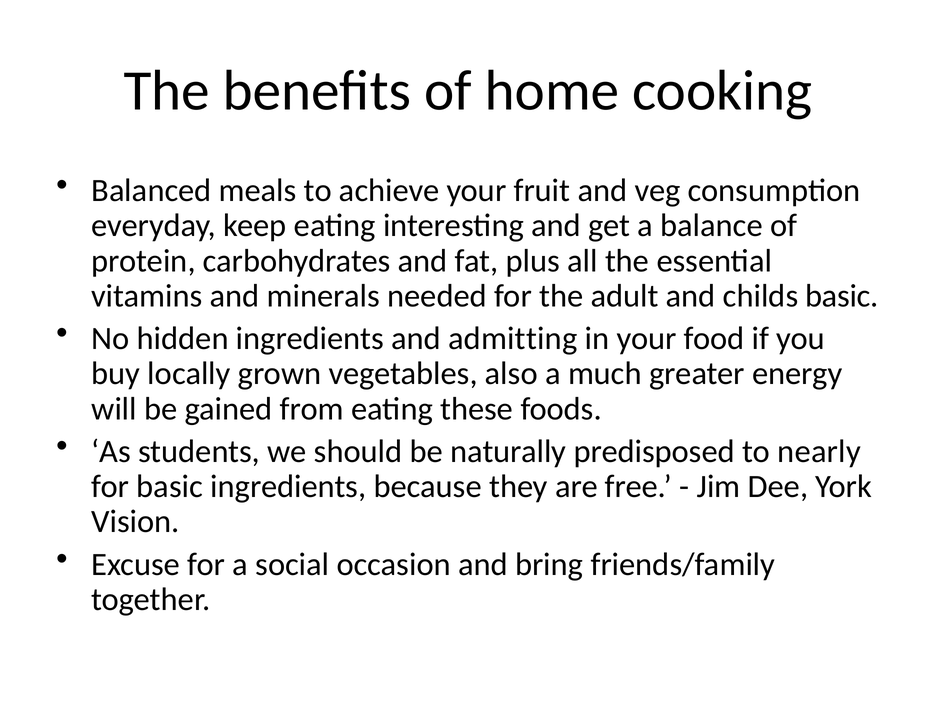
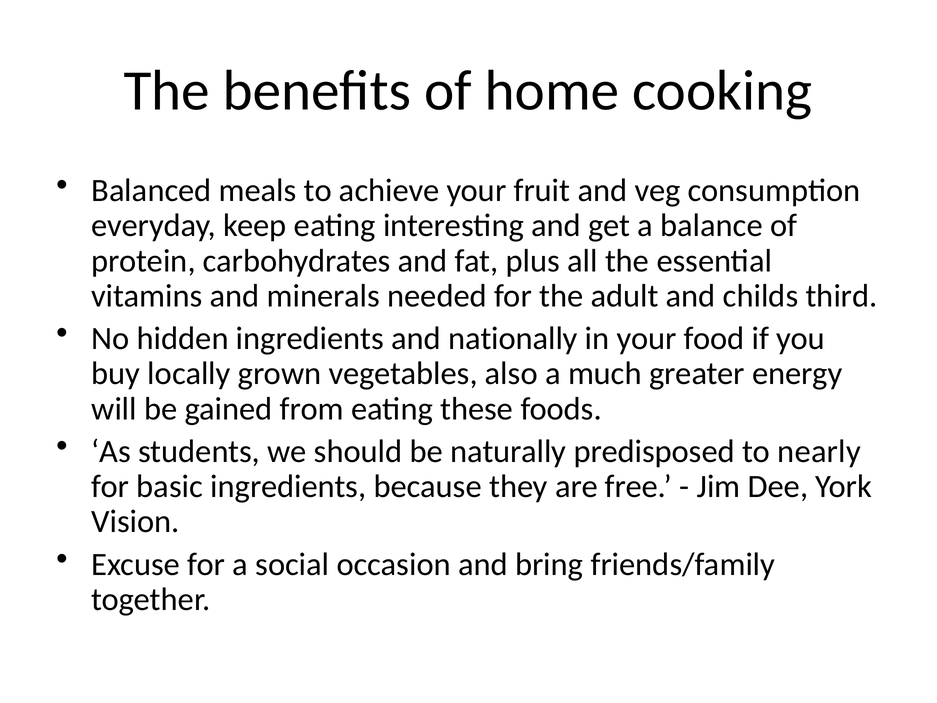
childs basic: basic -> third (842, 296)
admitting: admitting -> nationally (513, 338)
